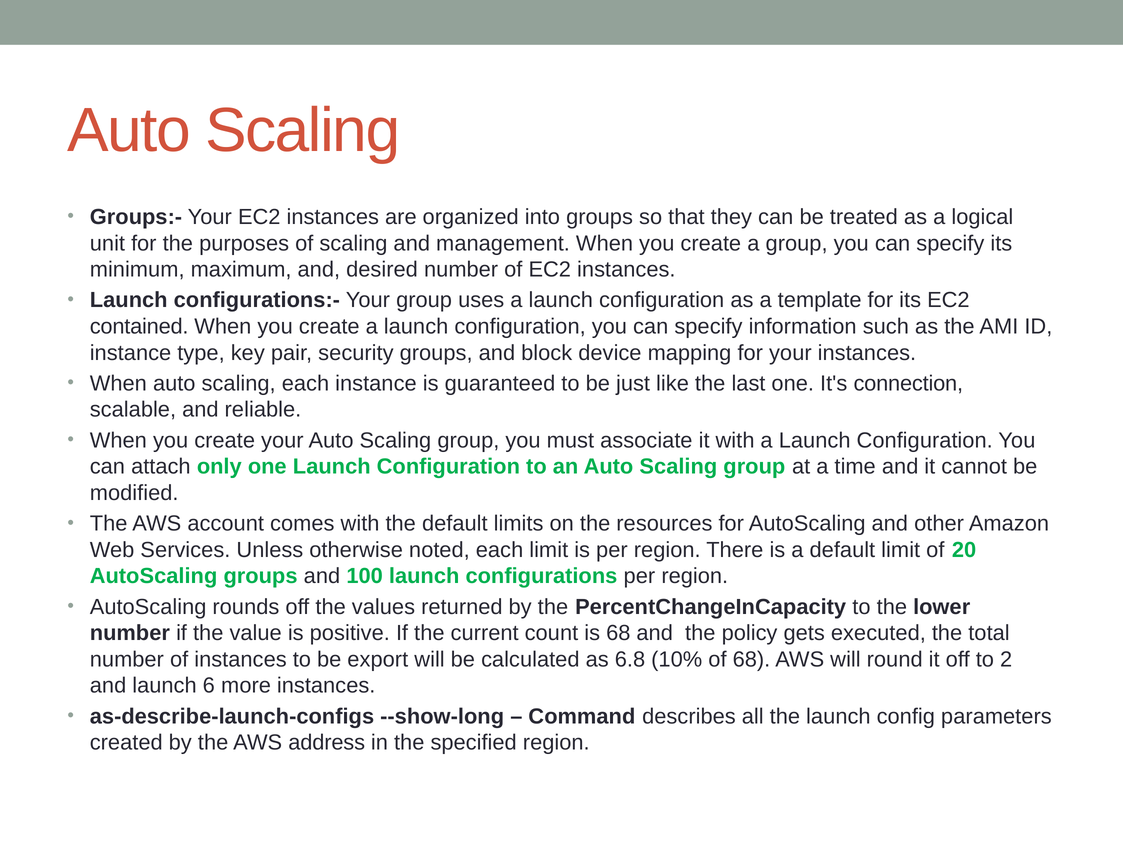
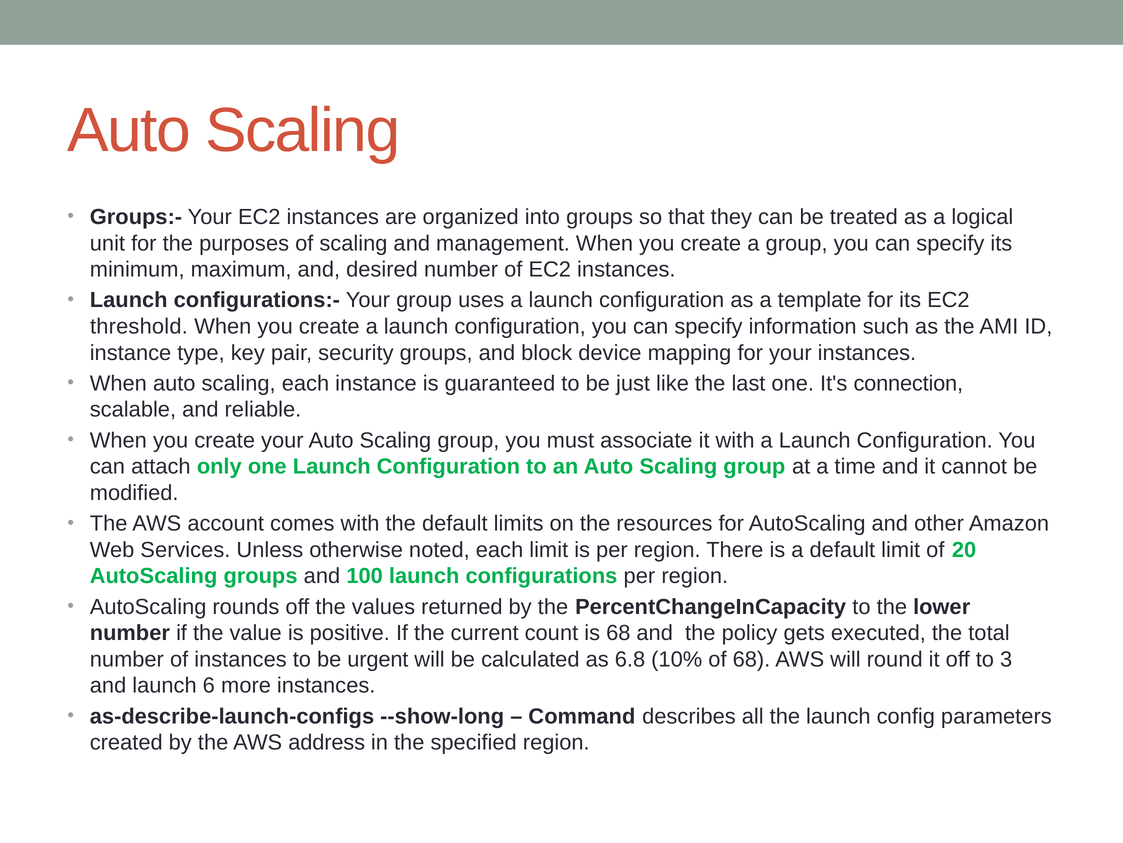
contained: contained -> threshold (139, 326)
export: export -> urgent (378, 659)
2: 2 -> 3 (1006, 659)
